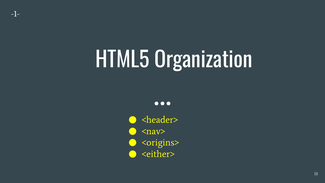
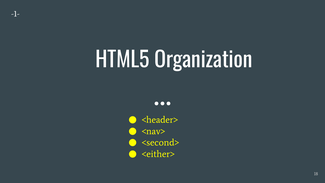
<origins>: <origins> -> <second> (160, 142)
